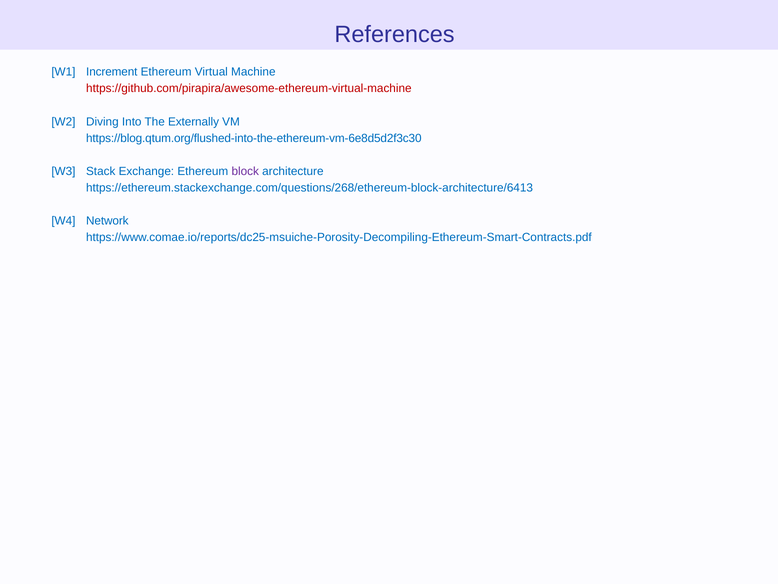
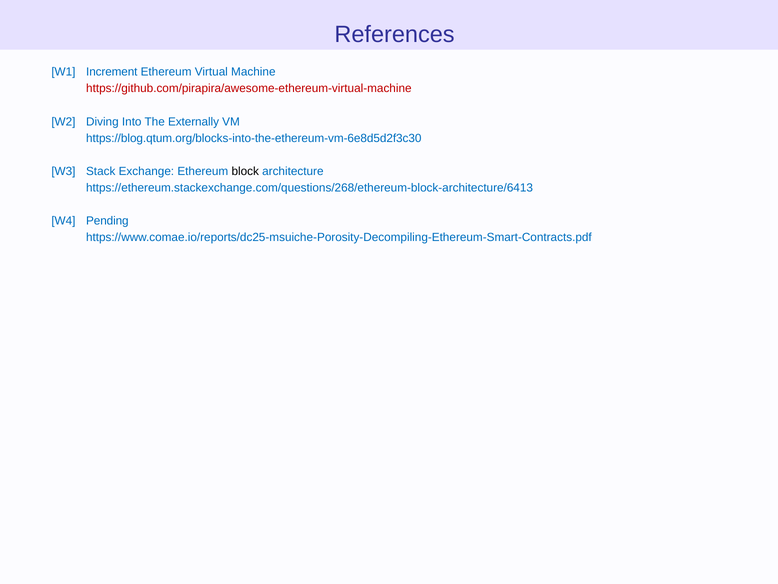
https://blog.qtum.org/flushed-into-the-ethereum-vm-6e8d5d2f3c30: https://blog.qtum.org/flushed-into-the-ethereum-vm-6e8d5d2f3c30 -> https://blog.qtum.org/blocks-into-the-ethereum-vm-6e8d5d2f3c30 (254, 138)
block colour: purple -> black (245, 171)
Network: Network -> Pending (107, 221)
